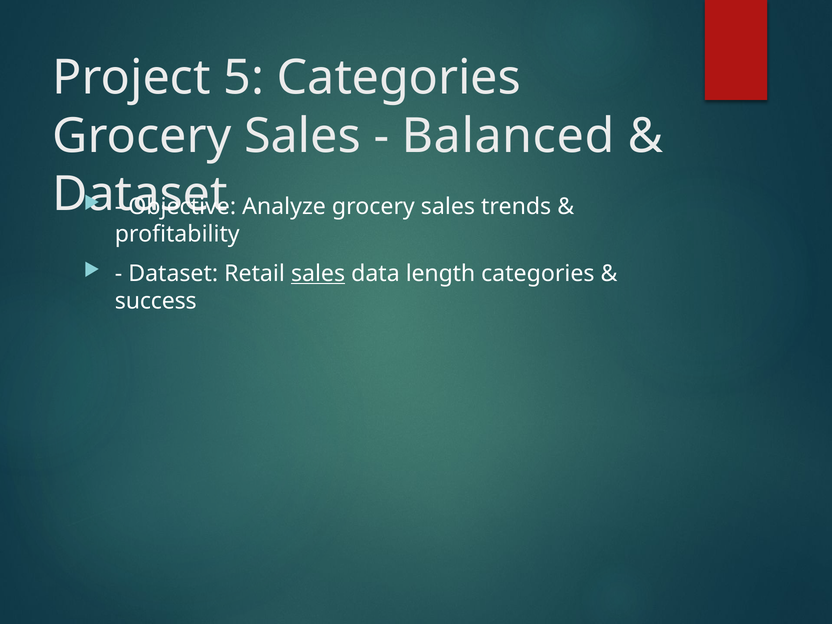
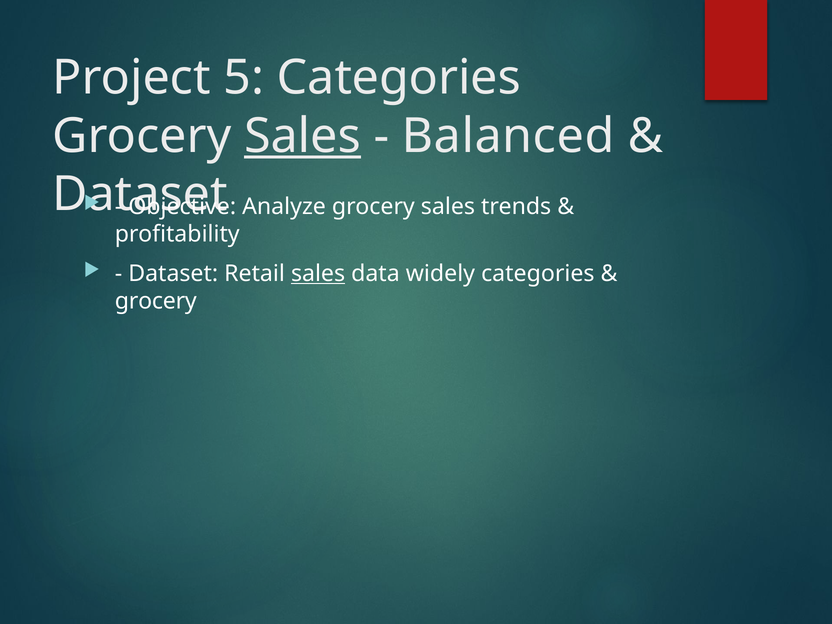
Sales underline: none -> present (303, 136)
length: length -> widely (440, 274)
success: success -> grocery (156, 301)
